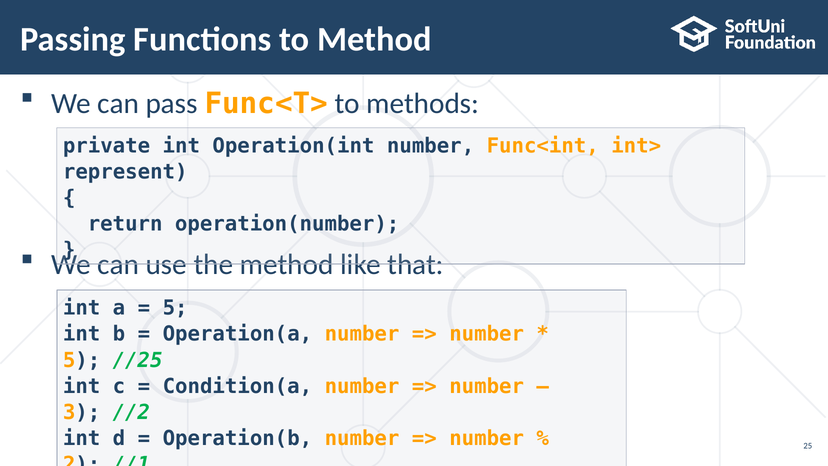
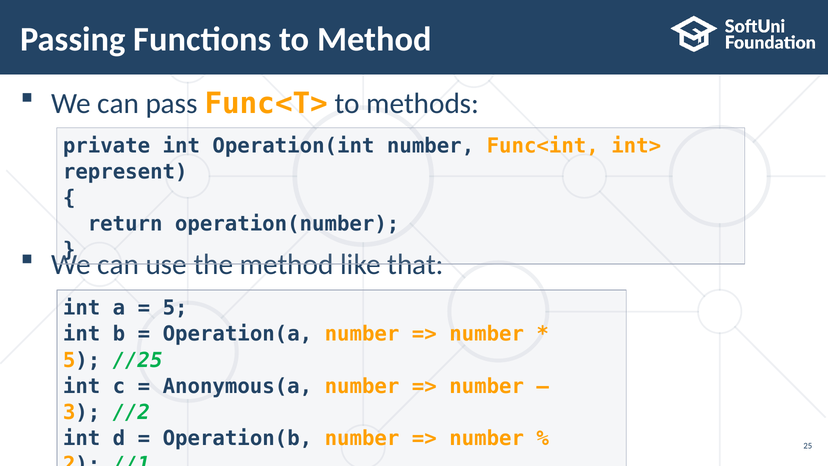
Condition(a: Condition(a -> Anonymous(a (237, 386)
